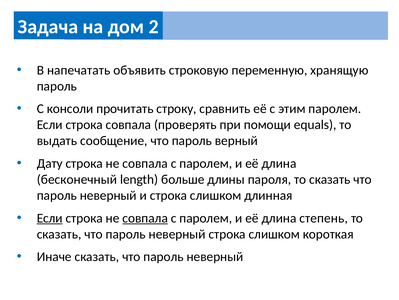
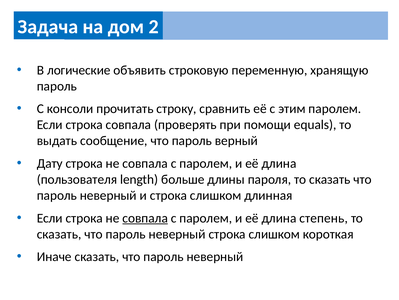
напечатать: напечатать -> логические (79, 70)
бесконечный: бесконечный -> пользователя (77, 179)
Если underline: present -> none (50, 218)
